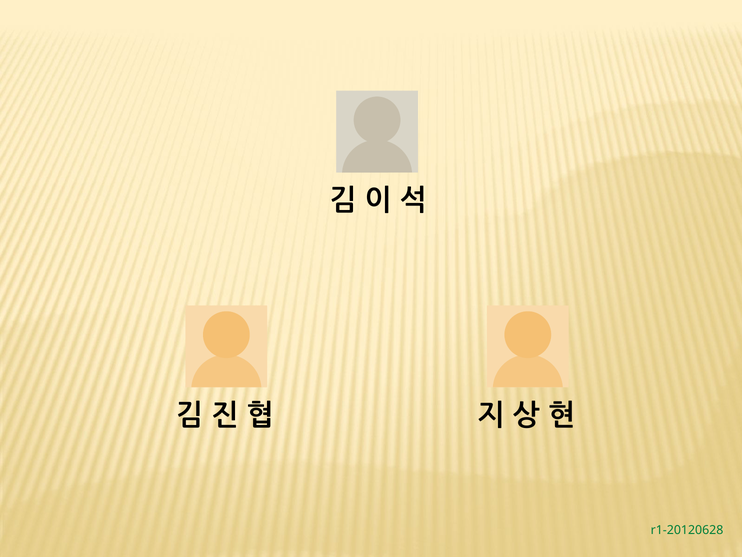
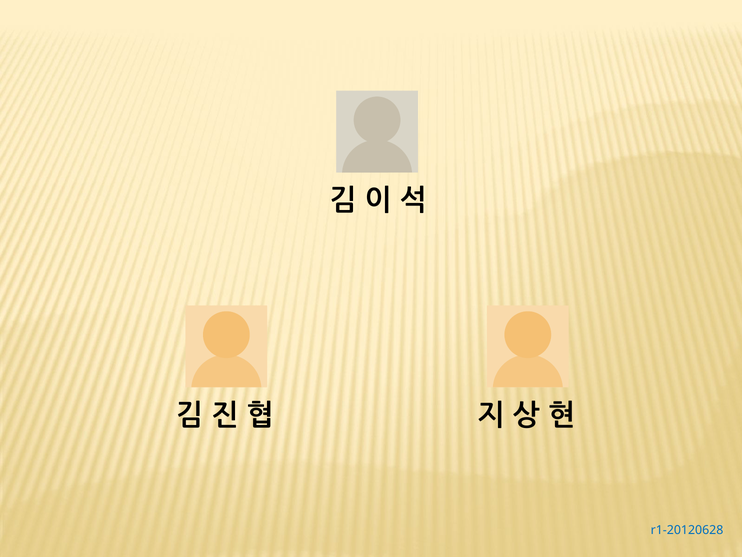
r1-20120628 colour: green -> blue (687, 530)
